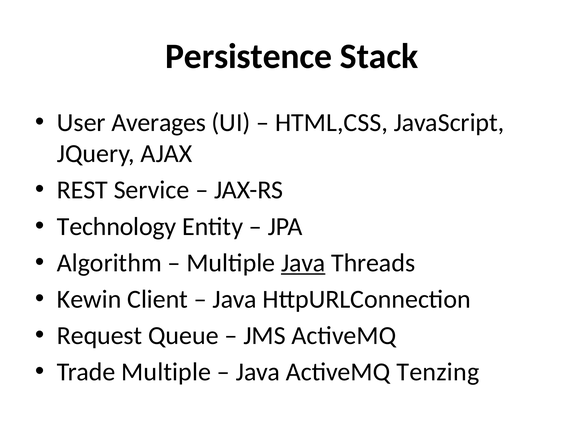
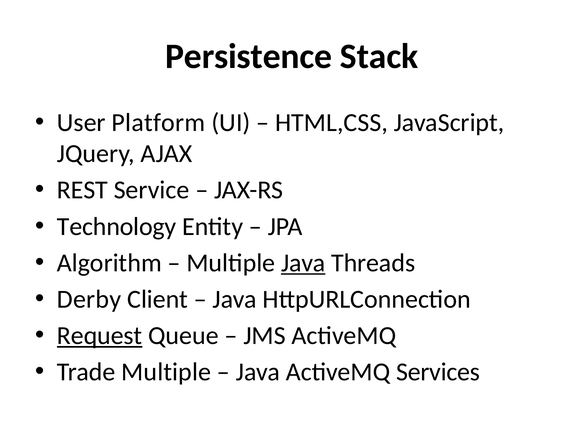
Averages: Averages -> Platform (158, 123)
Kewin: Kewin -> Derby (89, 299)
Request underline: none -> present (100, 336)
Tenzing: Tenzing -> Services (438, 372)
